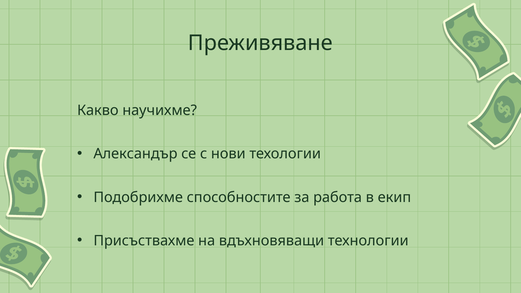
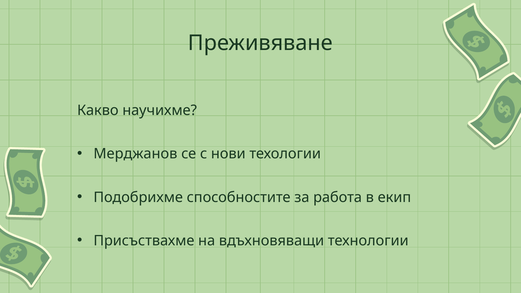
Александър: Александър -> Мерджанов (135, 154)
